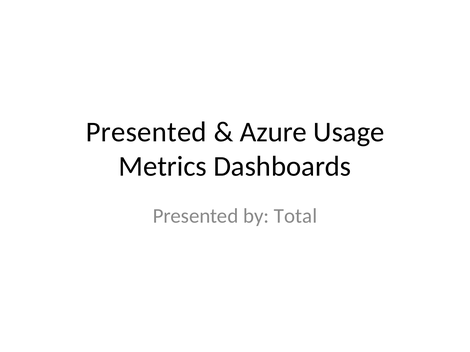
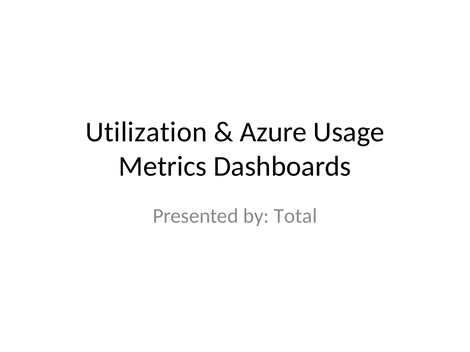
Presented: Presented -> Utilization (146, 132)
